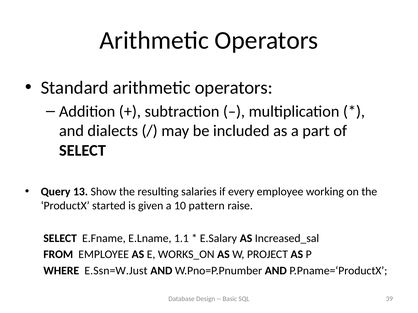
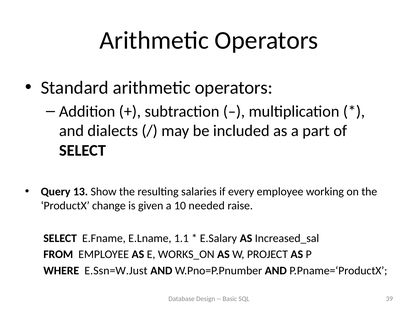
started: started -> change (109, 206)
pattern: pattern -> needed (207, 206)
